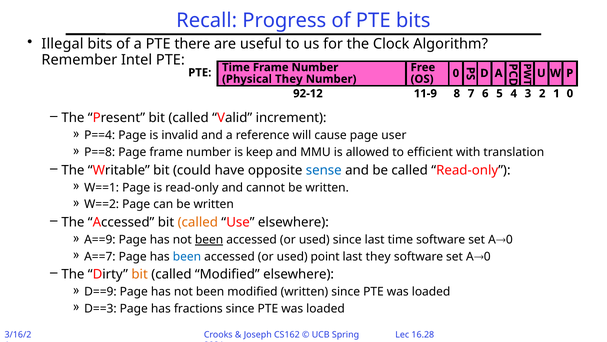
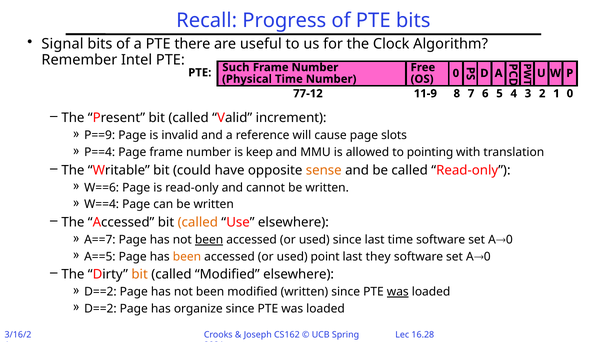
Illegal: Illegal -> Signal (63, 44)
Time: Time -> Such (236, 67)
Physical They: They -> Time (289, 79)
92-12: 92-12 -> 77-12 (308, 93)
P==4: P==4 -> P==9 (100, 135)
user: user -> slots (394, 135)
P==8: P==8 -> P==4 (100, 152)
efficient: efficient -> pointing (430, 152)
sense colour: blue -> orange (324, 170)
W==1: W==1 -> W==6 (102, 187)
W==2: W==2 -> W==4 (102, 204)
A==9: A==9 -> A==7 (100, 239)
A==7: A==7 -> A==5 (100, 256)
been colour: blue -> orange (187, 256)
D==9: D==9 -> D==2 (100, 291)
was underline: none -> present (398, 291)
D==3: D==3 -> D==2 (100, 308)
fractions: fractions -> organize (198, 308)
